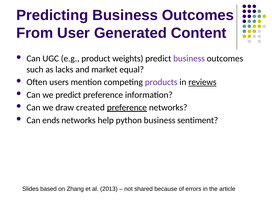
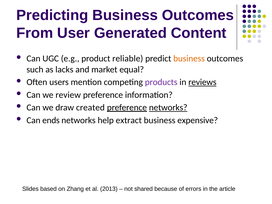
weights: weights -> reliable (128, 59)
business colour: purple -> orange (189, 59)
we predict: predict -> review (68, 95)
networks underline: none -> present (168, 108)
python: python -> extract (129, 120)
sentiment: sentiment -> expensive (198, 120)
